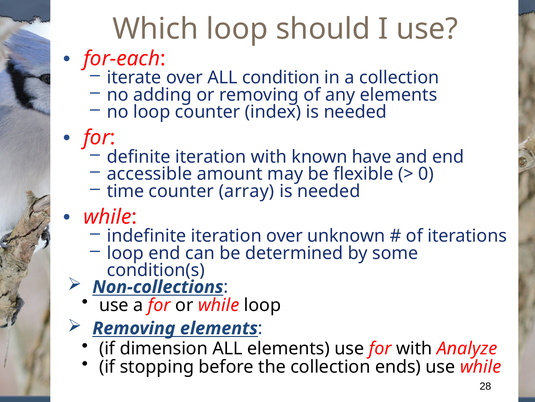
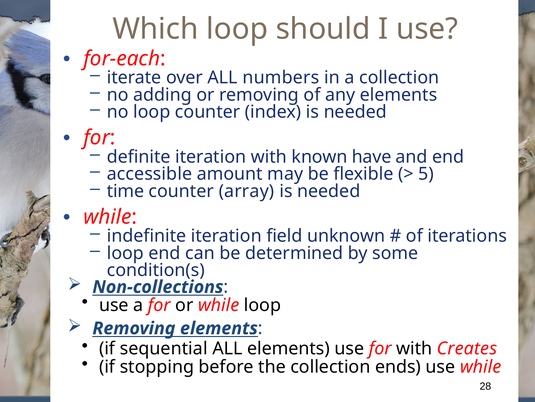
condition: condition -> numbers (281, 78)
0: 0 -> 5 (426, 174)
iteration over: over -> field (284, 236)
dimension: dimension -> sequential (164, 348)
Analyze: Analyze -> Creates (467, 348)
